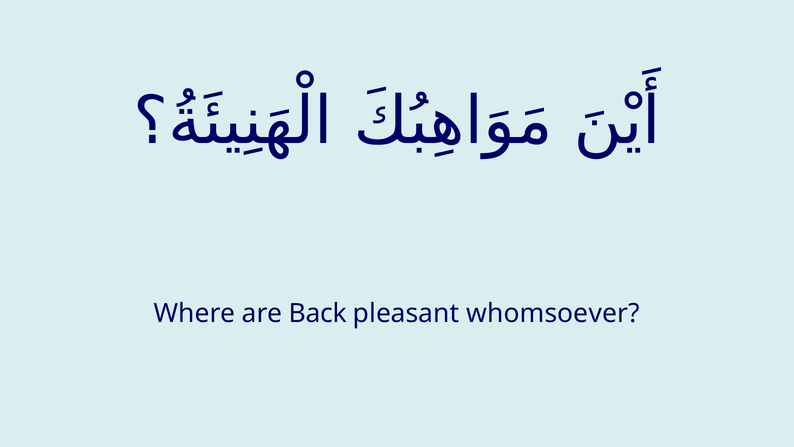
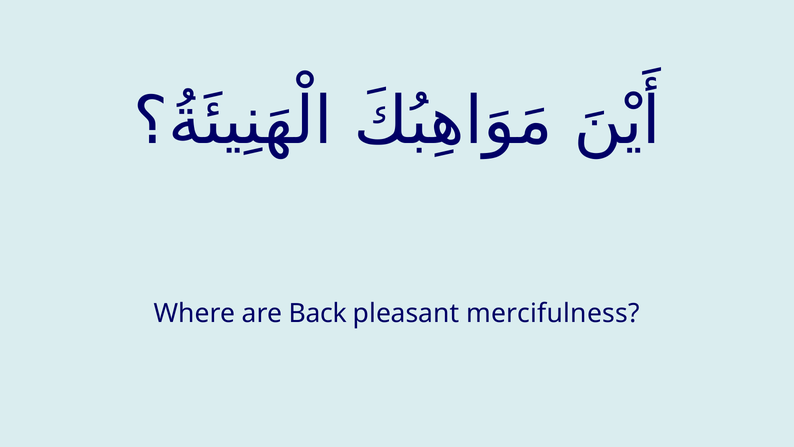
whomsoever: whomsoever -> mercifulness (553, 313)
